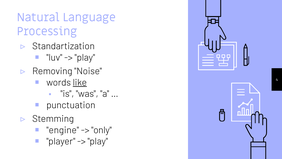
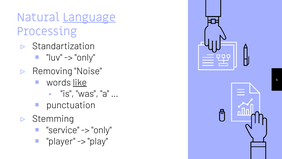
Language underline: none -> present (89, 17)
play: play -> only (85, 57)
engine: engine -> service (63, 130)
